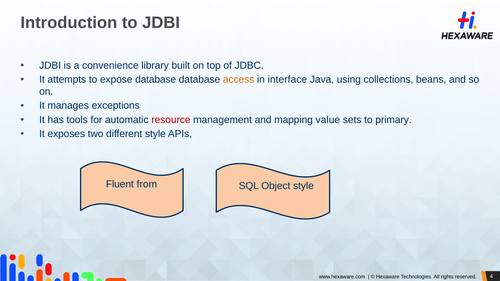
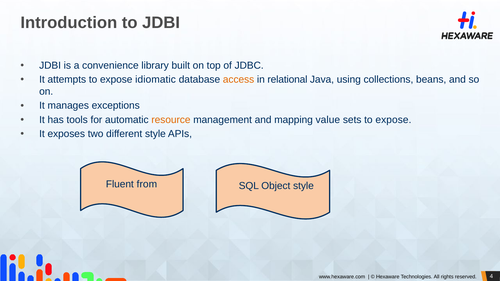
expose database: database -> idiomatic (156, 80)
interface: interface -> relational (287, 80)
resource colour: red -> orange (171, 120)
sets to primary: primary -> expose (393, 120)
